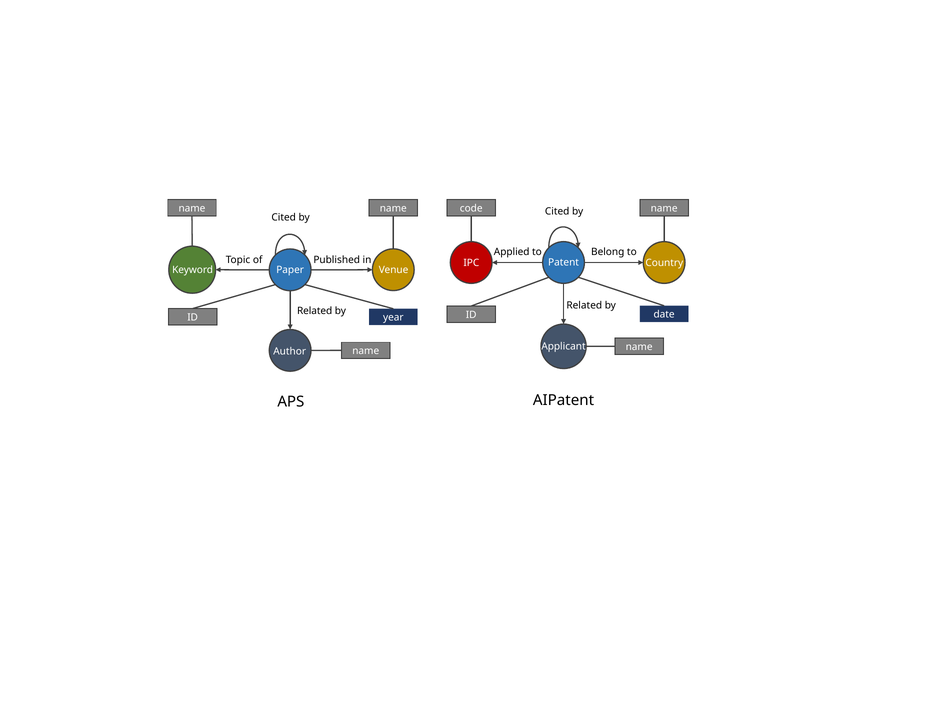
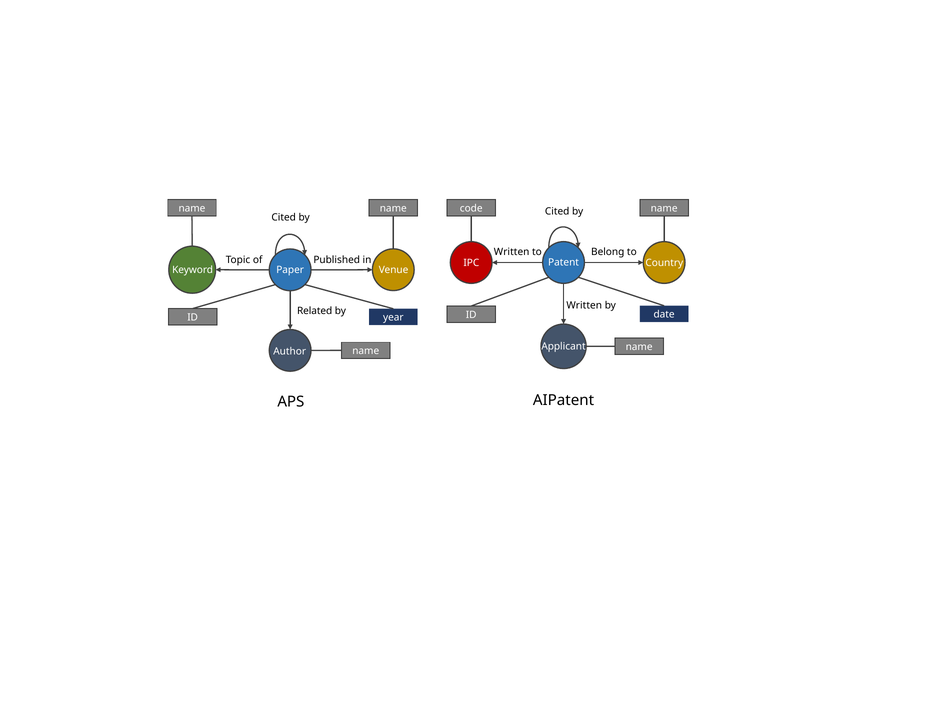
Applied: Applied -> Written (512, 252)
Related: Related -> Written (584, 305)
